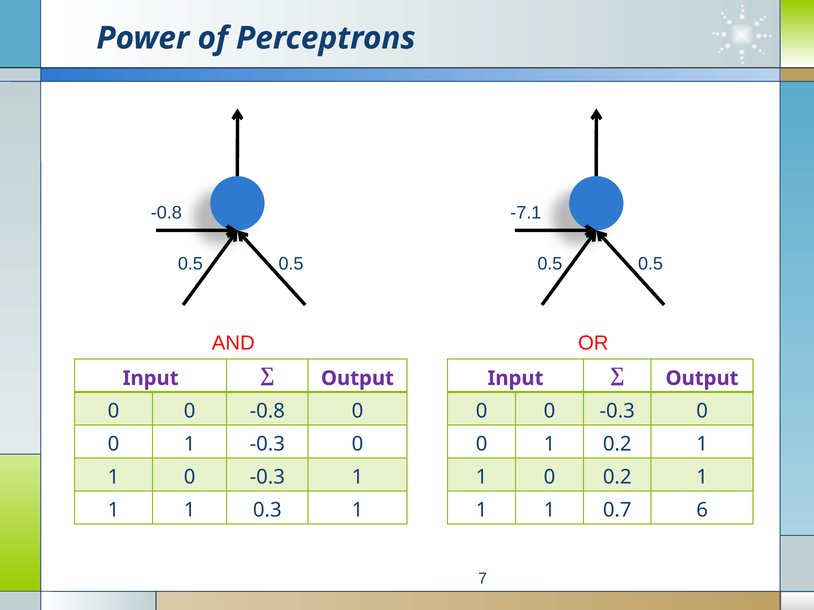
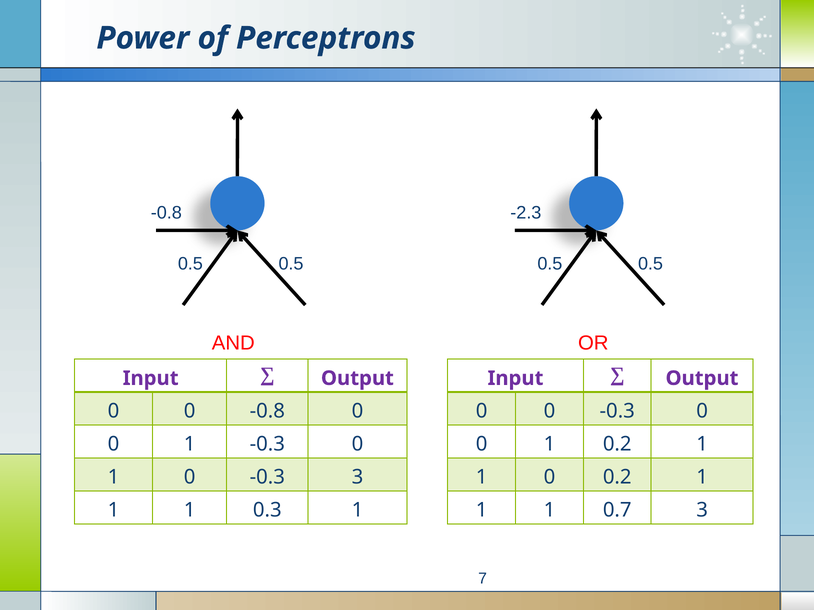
-7.1: -7.1 -> -2.3 (526, 213)
-0.3 1: 1 -> 3 (358, 478)
0.7 6: 6 -> 3 (702, 511)
